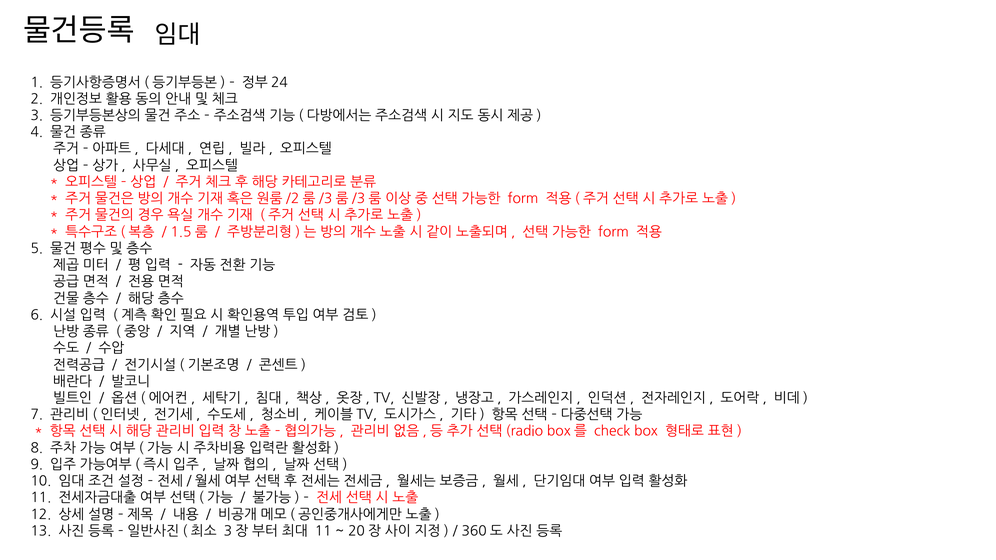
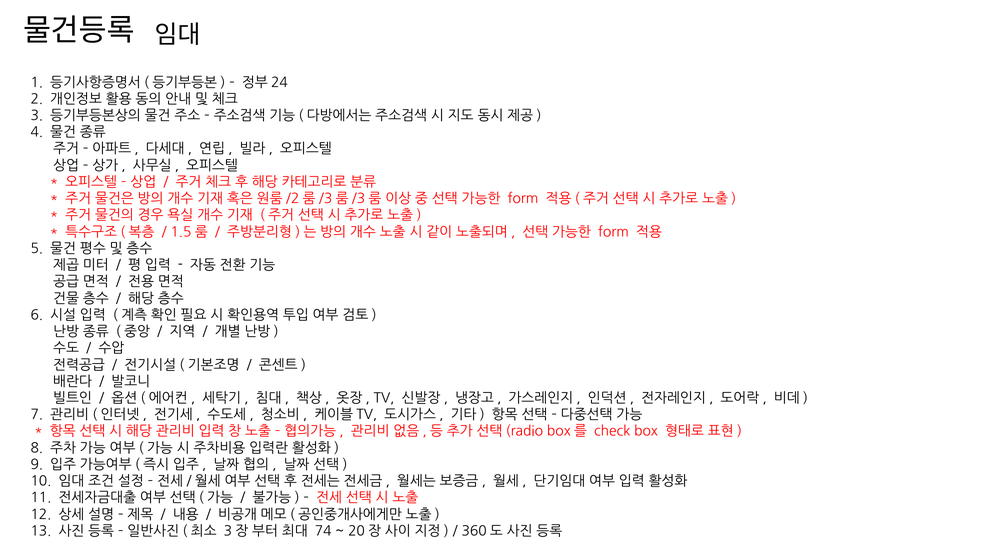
11: 11 -> 74 (323, 531)
